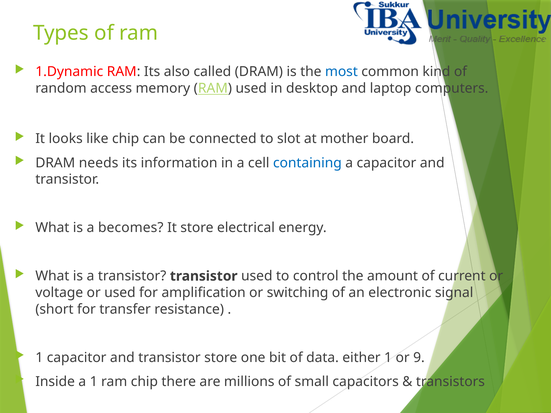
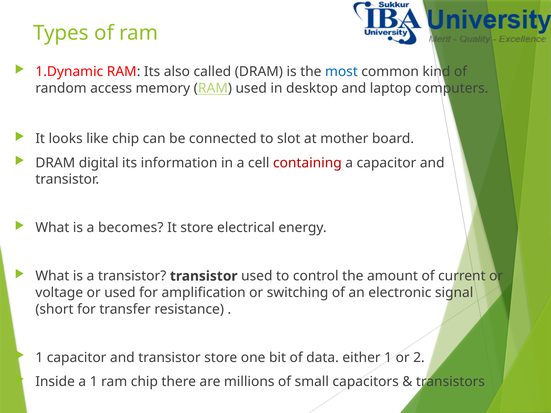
needs: needs -> digital (99, 163)
containing colour: blue -> red (307, 163)
9: 9 -> 2 (419, 358)
